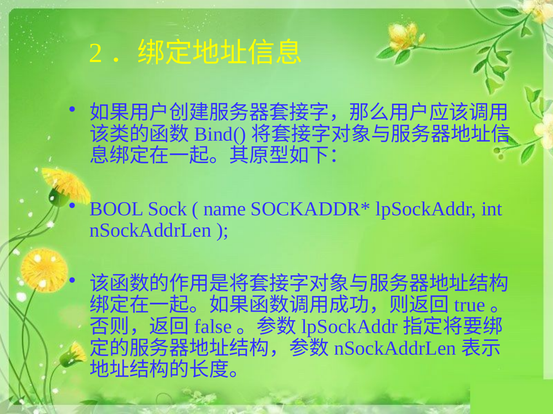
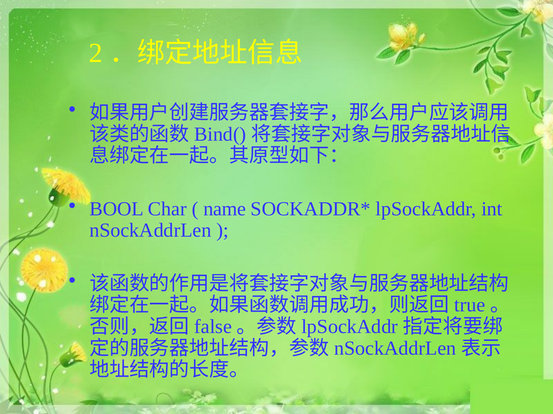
Sock: Sock -> Char (167, 209)
